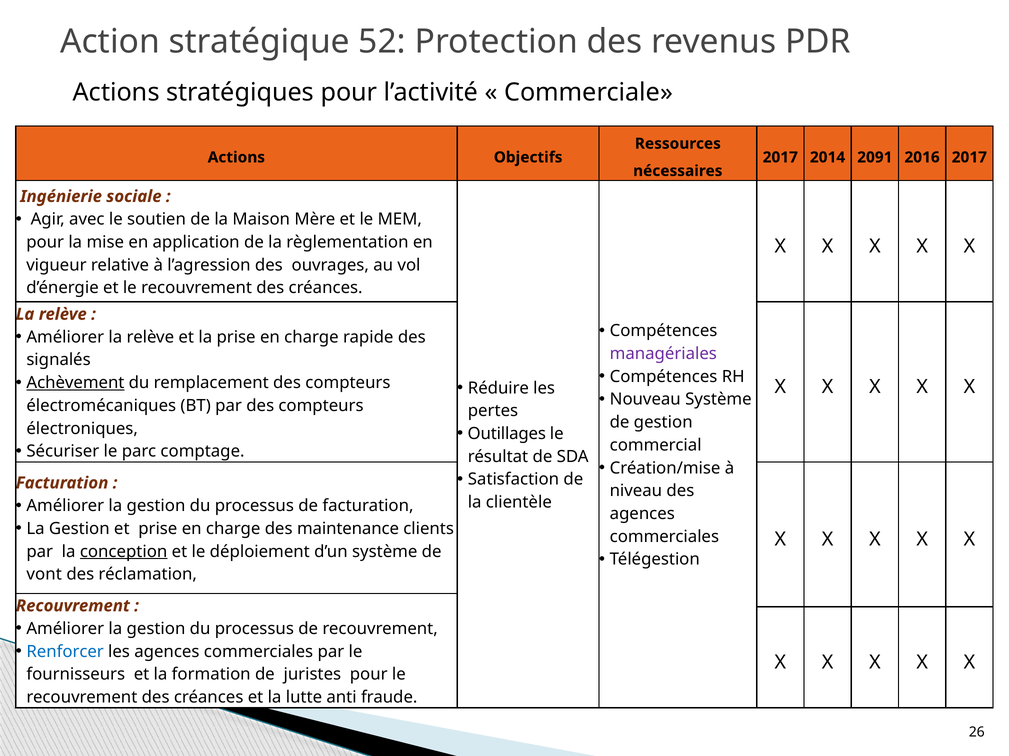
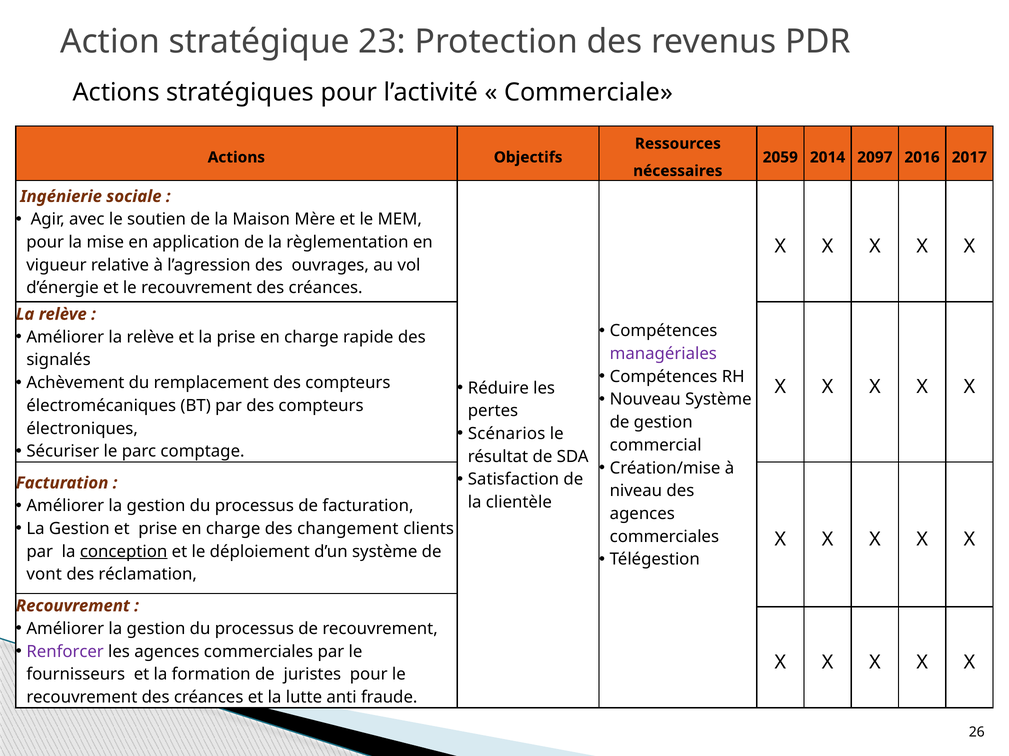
52: 52 -> 23 (382, 42)
2017: 2017 -> 2059 (780, 157)
2091: 2091 -> 2097 (875, 157)
Achèvement underline: present -> none (75, 383)
Outillages: Outillages -> Scénarios (507, 434)
maintenance: maintenance -> changement (348, 529)
Renforcer colour: blue -> purple (65, 652)
